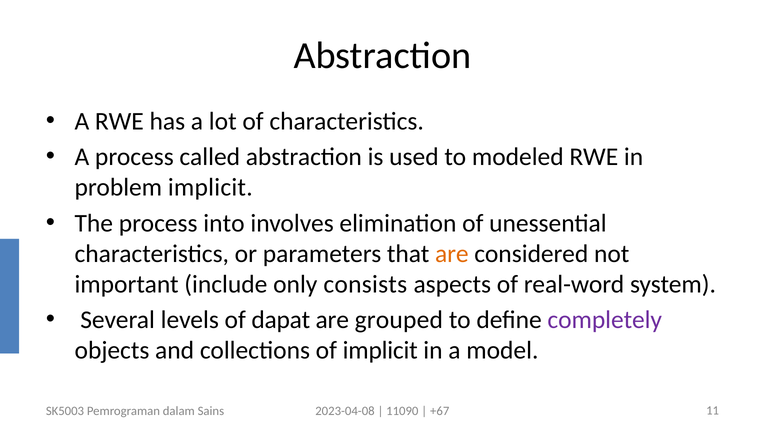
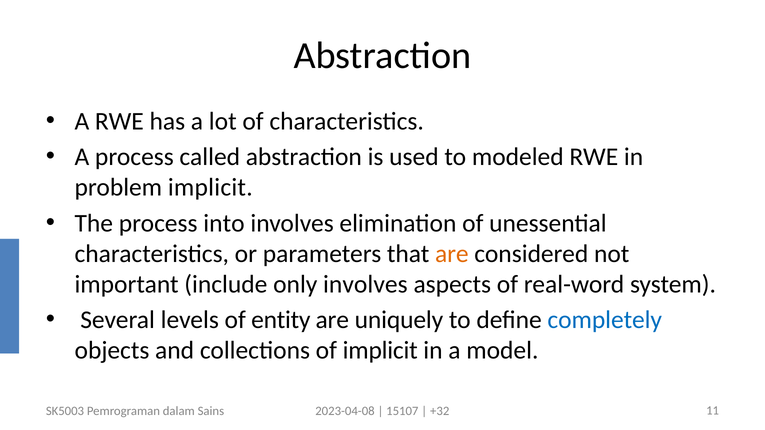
only consists: consists -> involves (365, 285)
dapat: dapat -> entity (281, 320)
grouped: grouped -> uniquely (399, 320)
completely colour: purple -> blue (605, 320)
11090: 11090 -> 15107 (402, 411)
+67: +67 -> +32 (440, 411)
